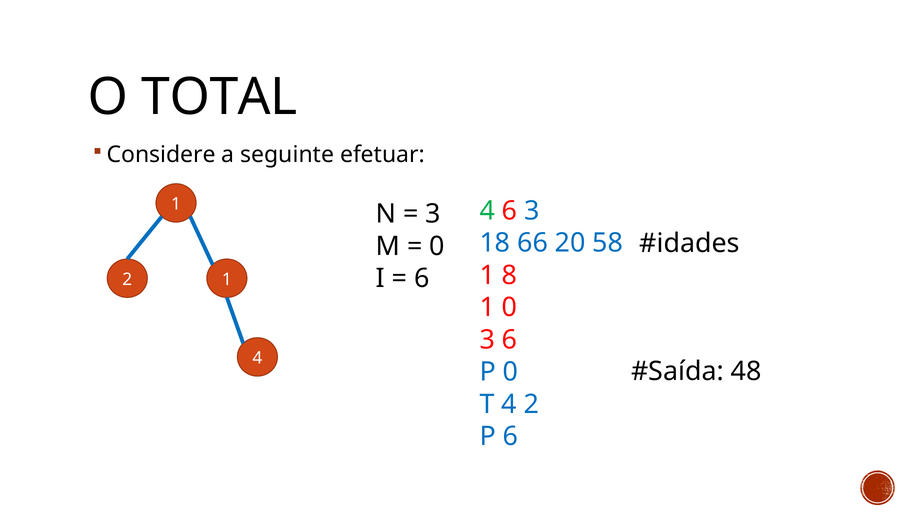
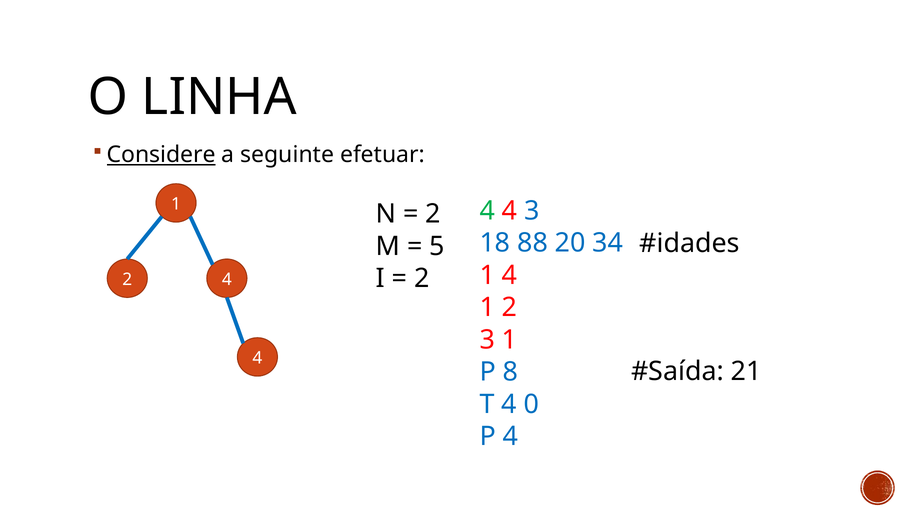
TOTAL: TOTAL -> LINHA (219, 97)
Considere underline: none -> present (161, 155)
6: 6 -> 4 (509, 211)
3: 3 -> 2 (433, 214)
66: 66 -> 88 (533, 243)
58: 58 -> 34 (608, 243)
0: 0 -> 5 (437, 246)
1 8: 8 -> 4 (509, 275)
6: 6 -> 2 (422, 278)
1: 1 -> 4 (227, 279)
0: 0 -> 2 (509, 307)
3 6: 6 -> 1 (509, 339)
48: 48 -> 21 (746, 371)
P 0: 0 -> 8 (510, 372)
4 2: 2 -> 0 (531, 404)
P 6: 6 -> 4 (510, 436)
